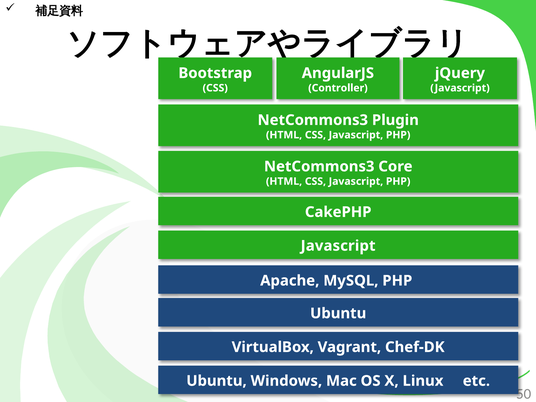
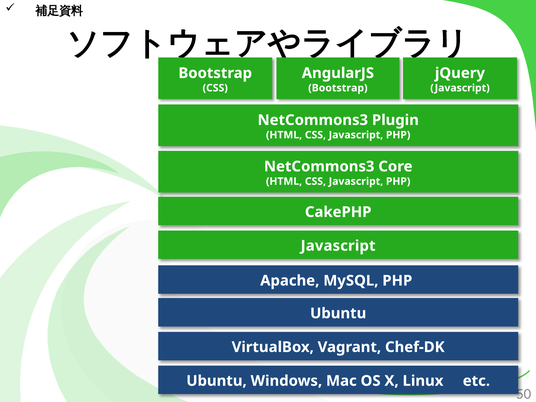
Controller: Controller -> Bootstrap (338, 88)
